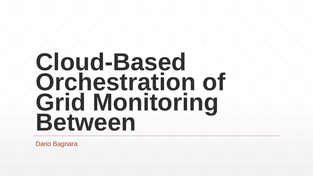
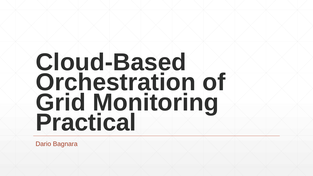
Between: Between -> Practical (86, 123)
